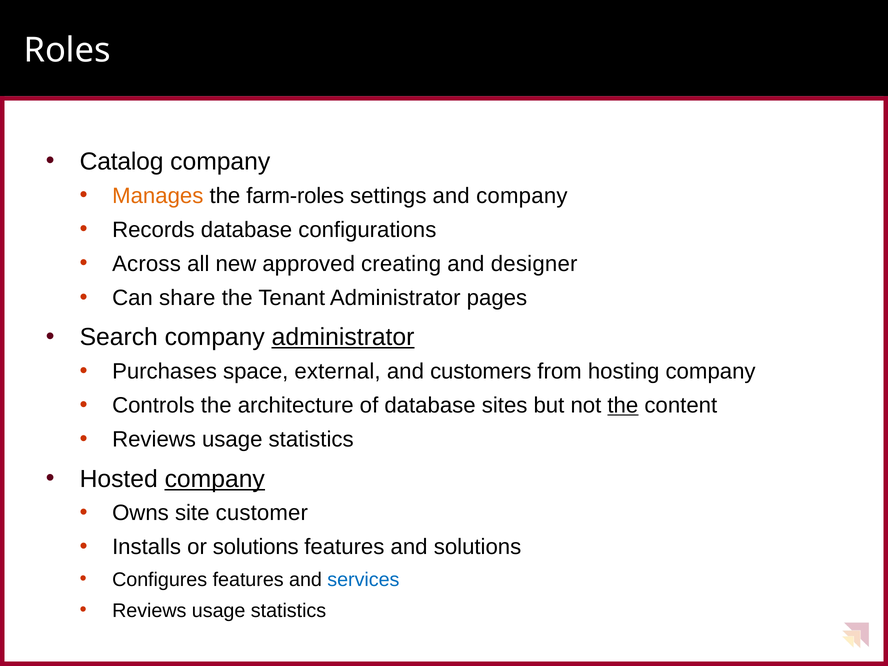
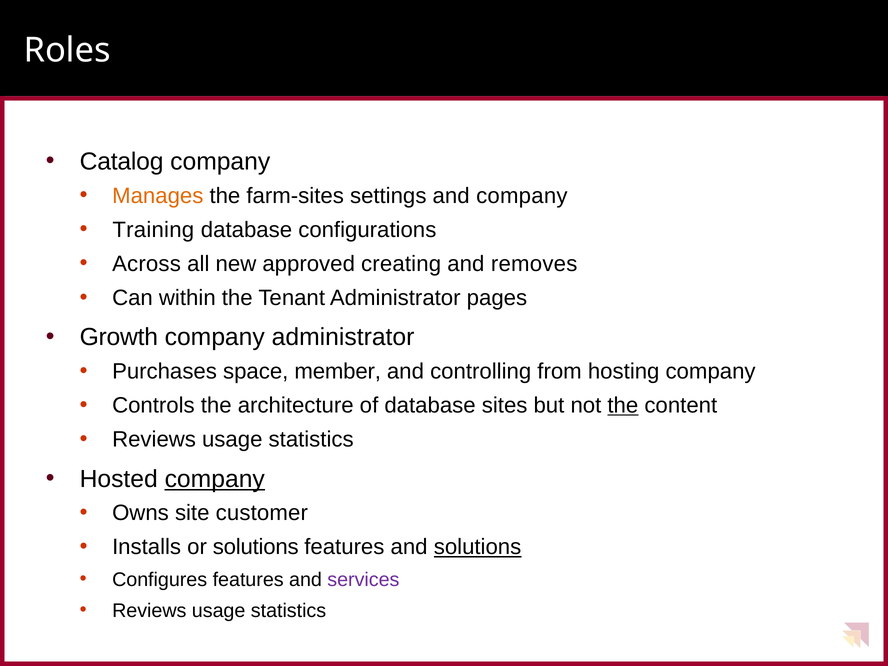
farm-roles: farm-roles -> farm-sites (295, 196)
Records: Records -> Training (153, 230)
designer: designer -> removes (534, 264)
share: share -> within (187, 298)
Search: Search -> Growth (119, 337)
administrator underline: present -> none (343, 337)
external: external -> member (338, 371)
customers: customers -> controlling (481, 371)
solutions underline: none -> present (478, 547)
services colour: blue -> purple (363, 580)
